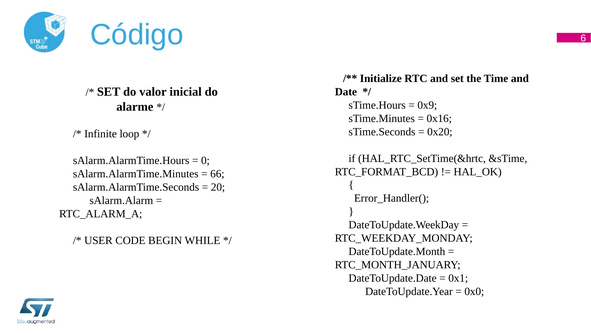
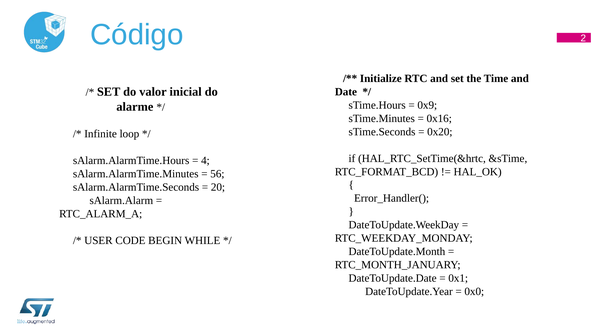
6: 6 -> 2 (583, 38)
0: 0 -> 4 (205, 160)
66: 66 -> 56 (217, 174)
